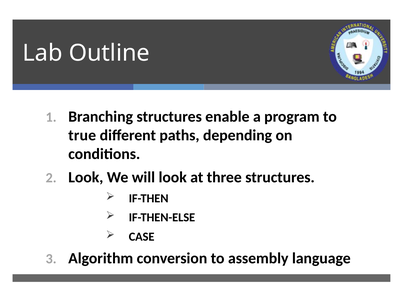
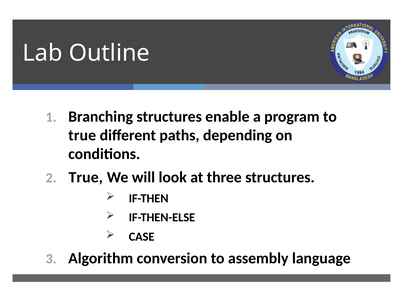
Look: Look -> True (86, 177)
